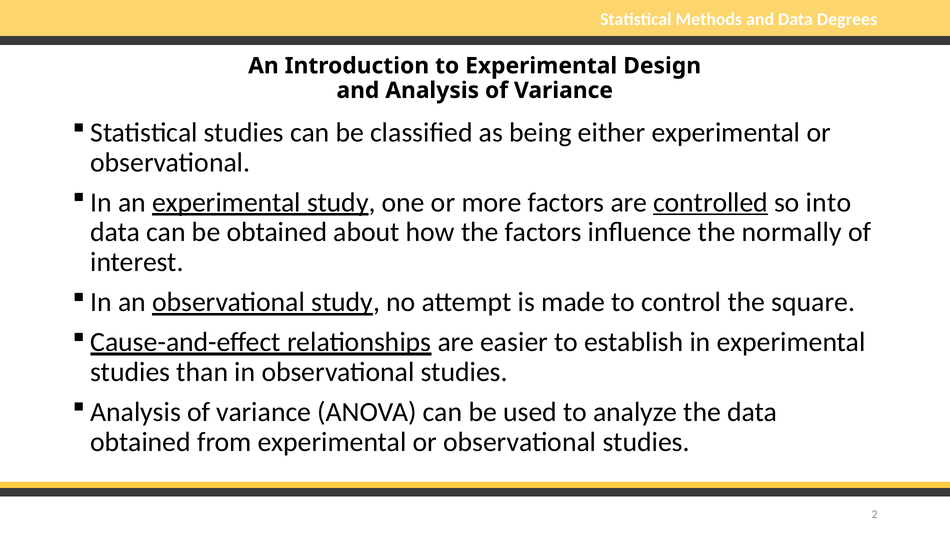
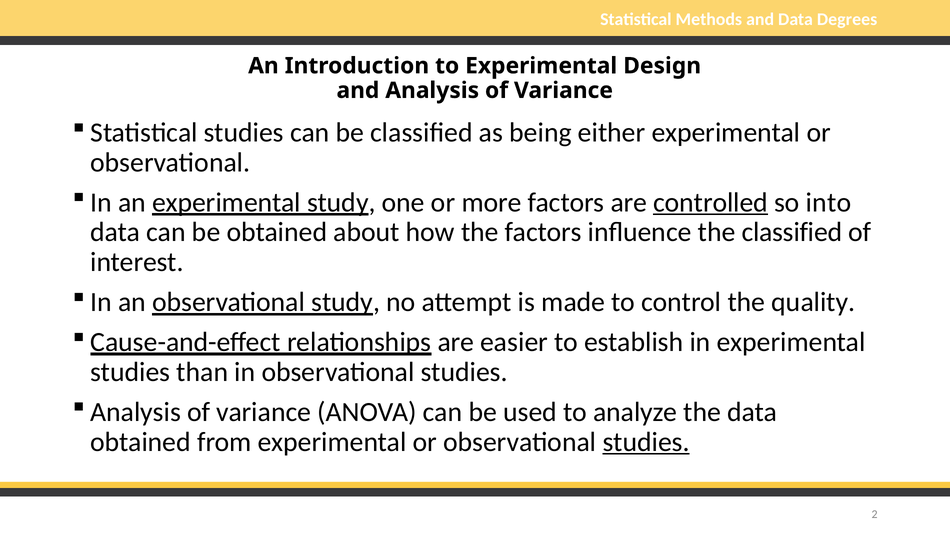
the normally: normally -> classified (792, 233)
square: square -> quality (813, 303)
studies underline: none -> present (646, 442)
